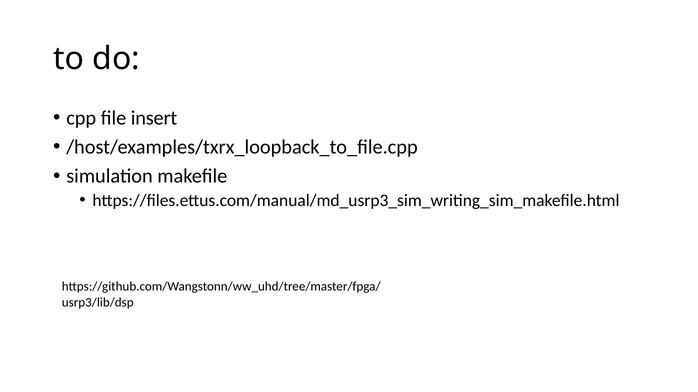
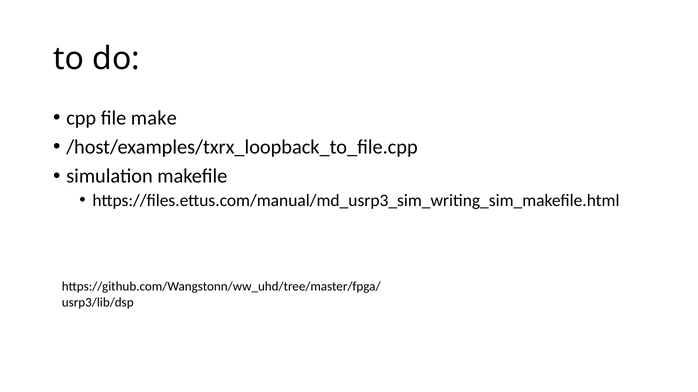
insert: insert -> make (154, 118)
